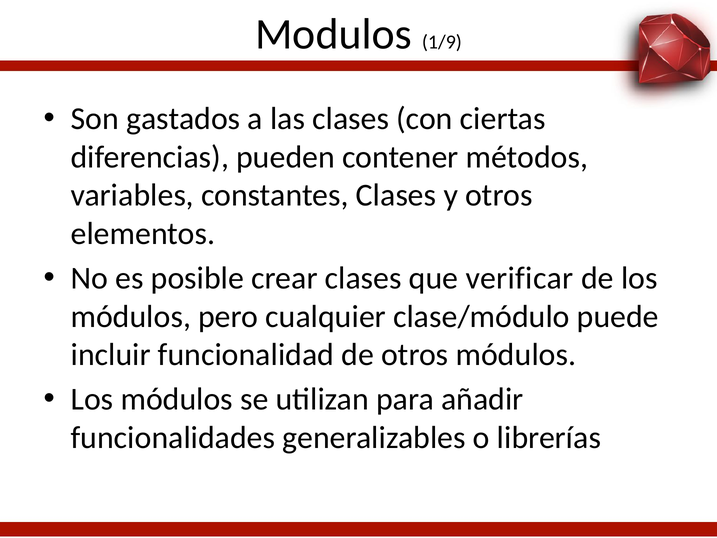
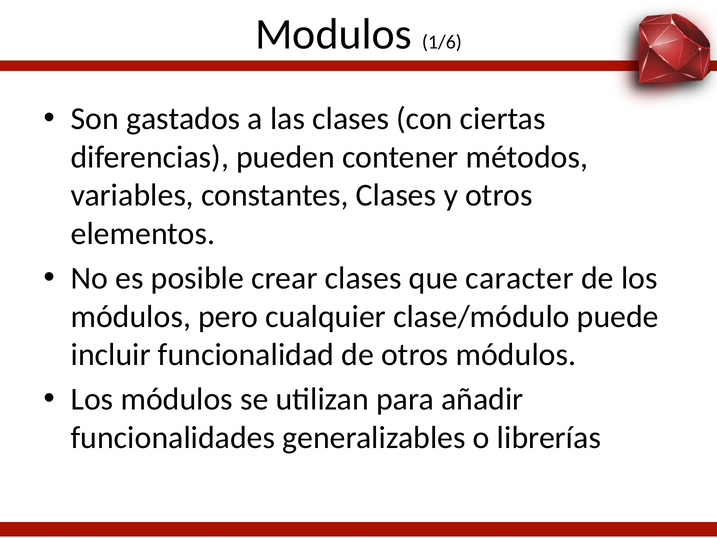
1/9: 1/9 -> 1/6 (442, 42)
verificar: verificar -> caracter (520, 278)
